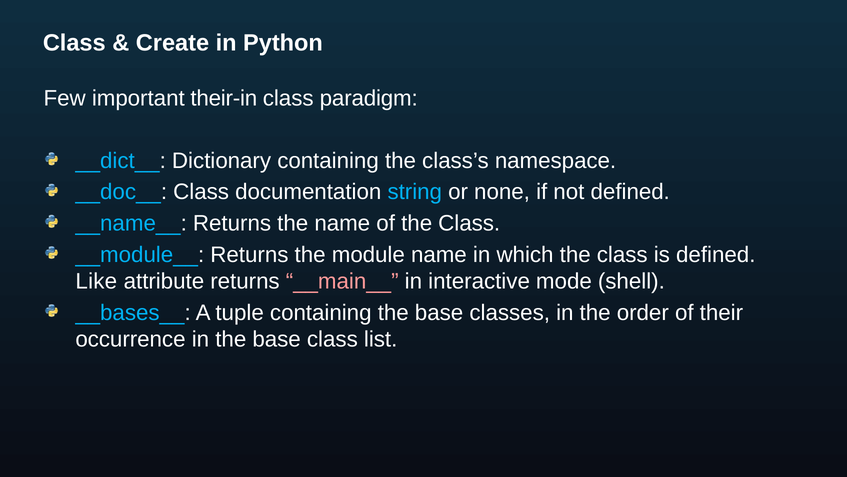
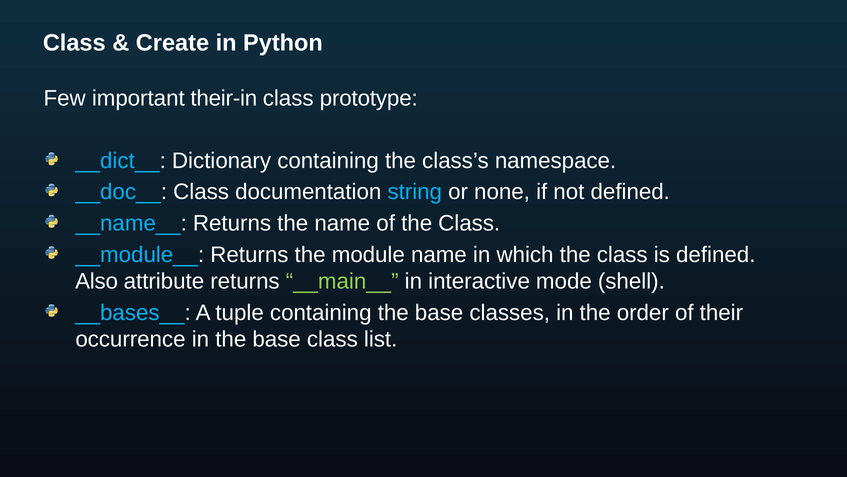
paradigm: paradigm -> prototype (369, 98)
Like: Like -> Also (97, 281)
__main__ colour: pink -> light green (342, 281)
